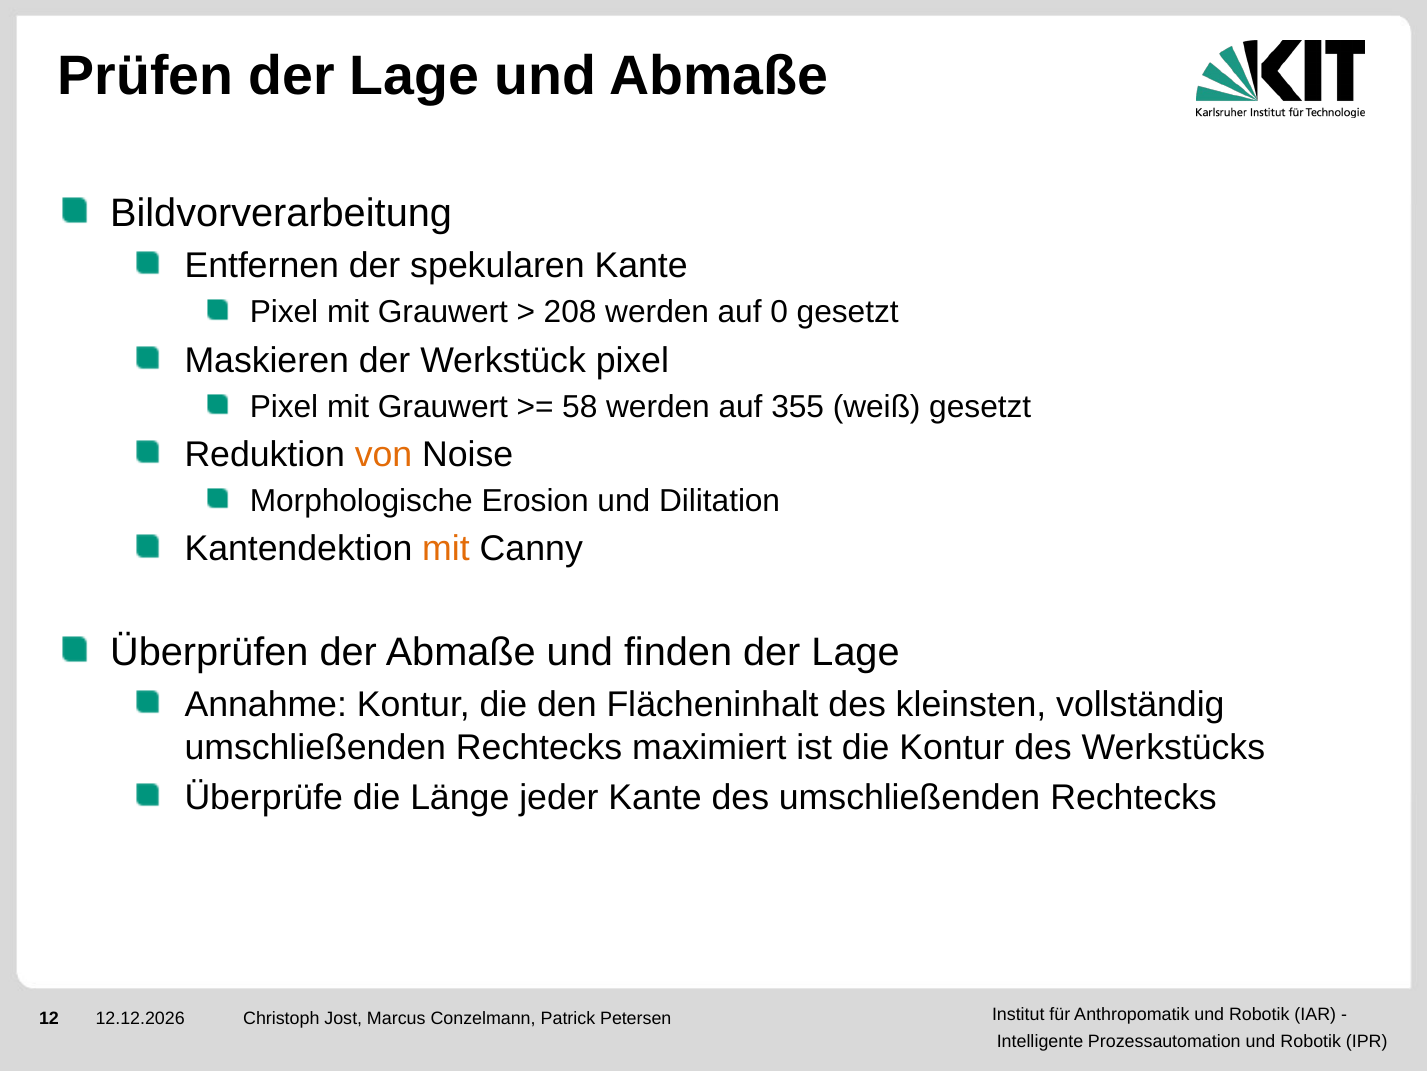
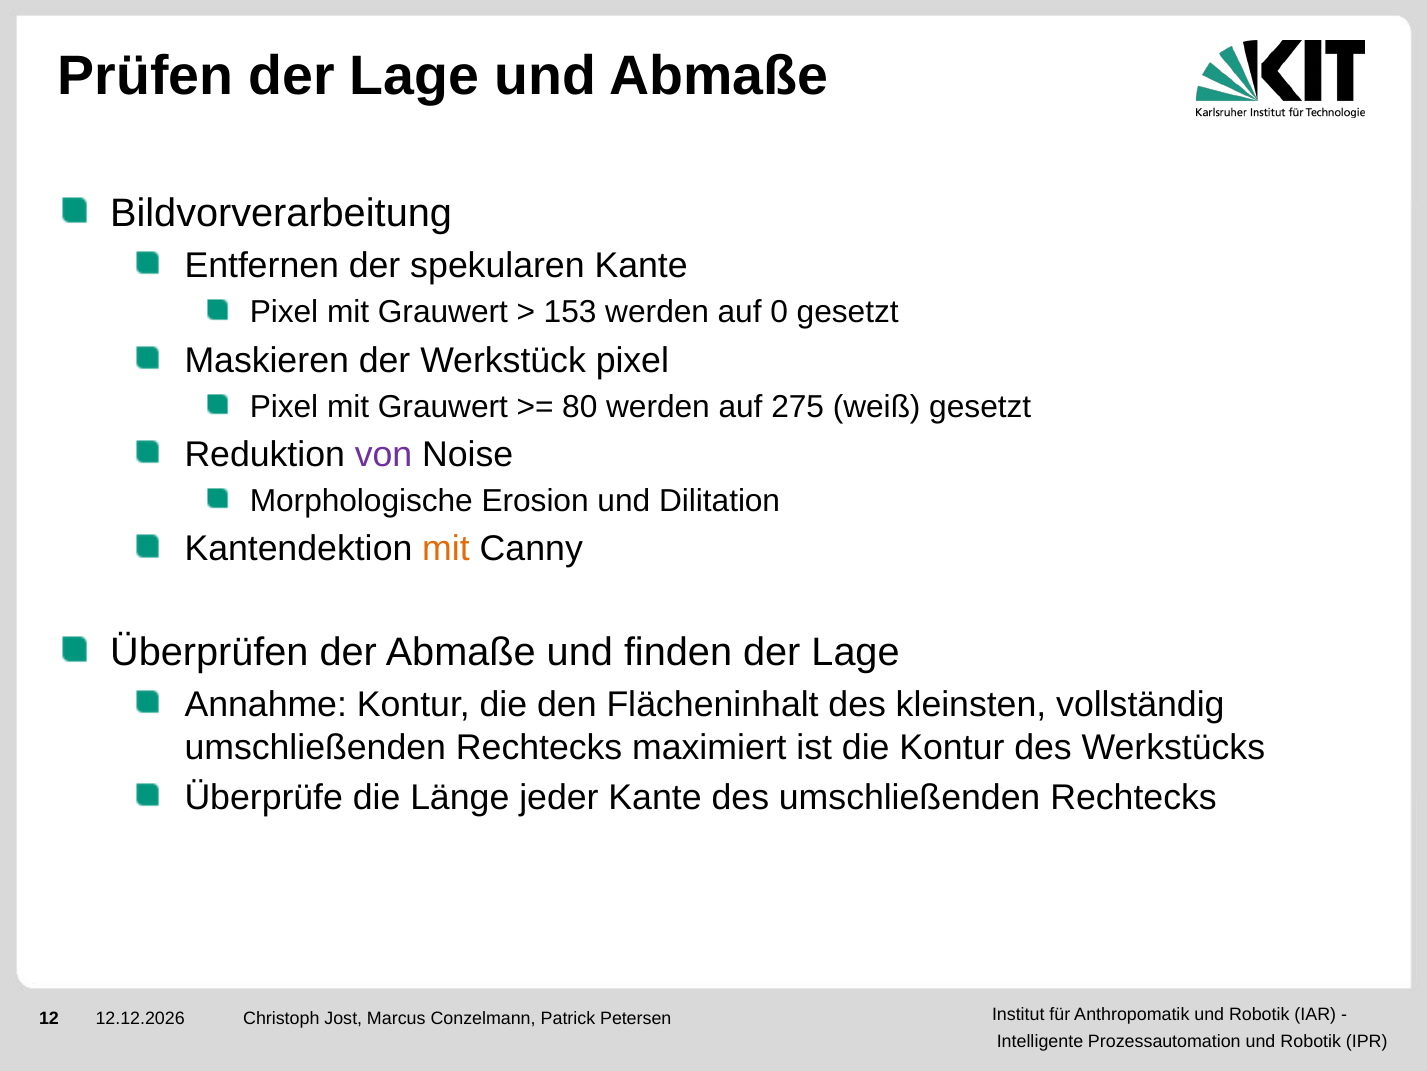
208: 208 -> 153 (570, 312)
58: 58 -> 80 (580, 406)
355: 355 -> 275 (798, 406)
von colour: orange -> purple (384, 454)
